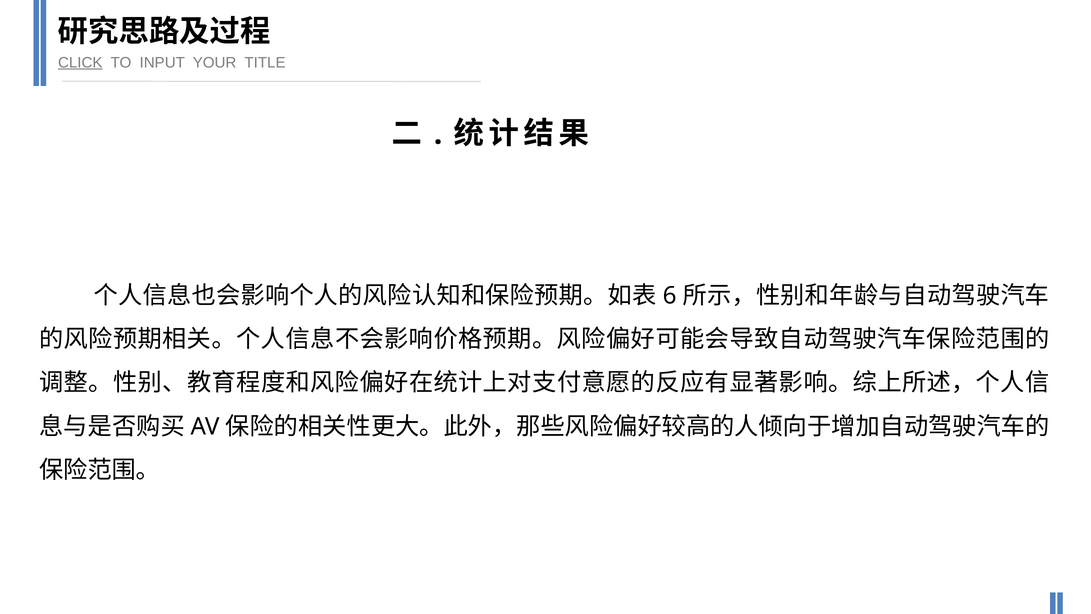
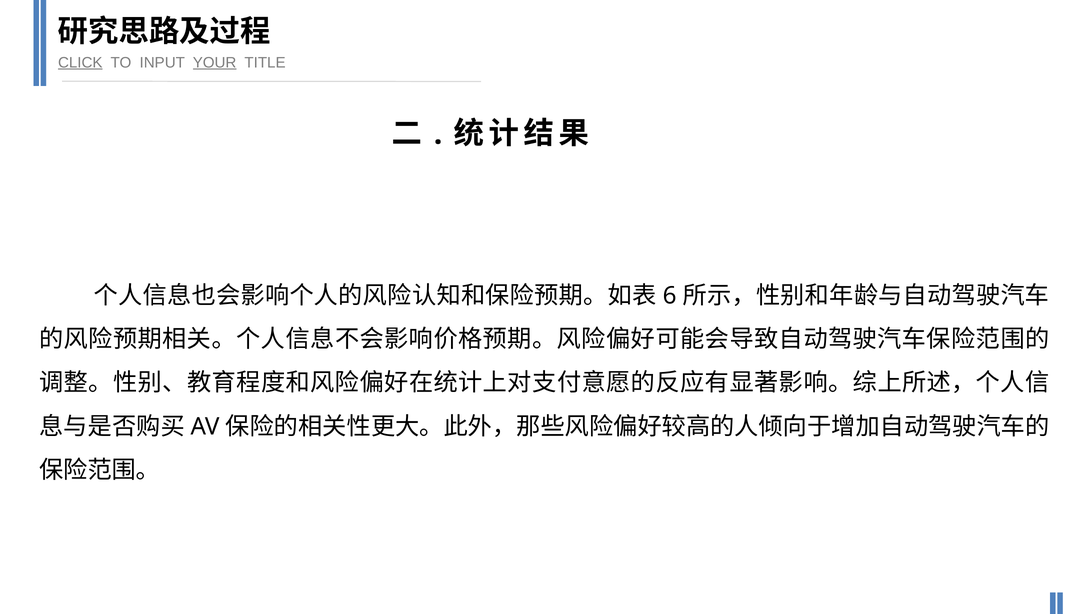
YOUR underline: none -> present (215, 63)
